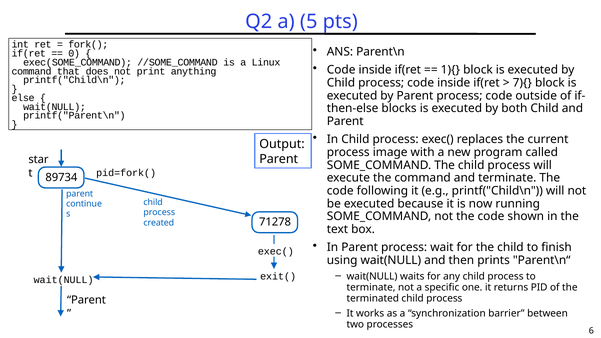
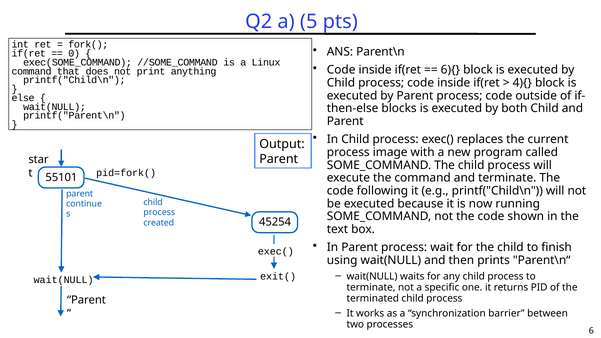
1){: 1){ -> 6){ (450, 70)
7){: 7){ -> 4){ (522, 83)
89734: 89734 -> 55101 (61, 177)
71278: 71278 -> 45254 (275, 222)
